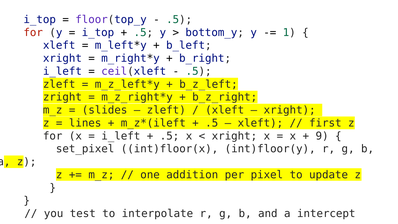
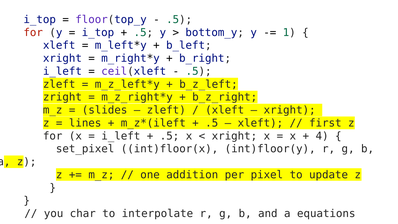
9: 9 -> 4 (322, 136)
test: test -> char (83, 213)
intercept: intercept -> equations (326, 213)
